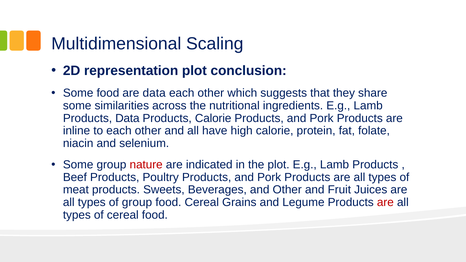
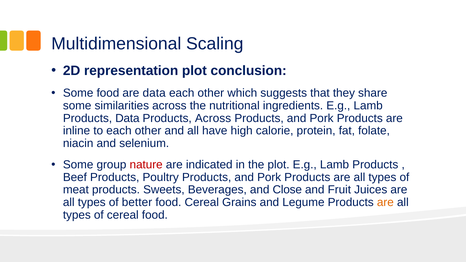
Products Calorie: Calorie -> Across (213, 118)
and Other: Other -> Close (287, 190)
of group: group -> better (137, 203)
are colour: red -> orange (385, 203)
